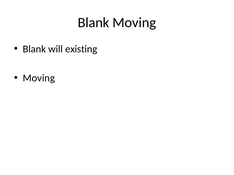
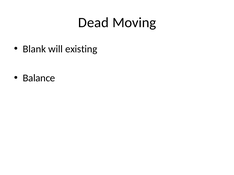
Blank: Blank -> Dead (93, 23)
Moving: Moving -> Balance (39, 78)
